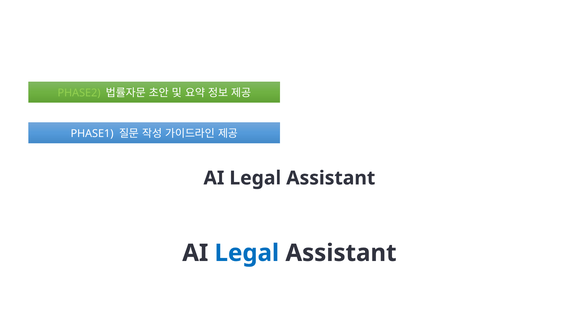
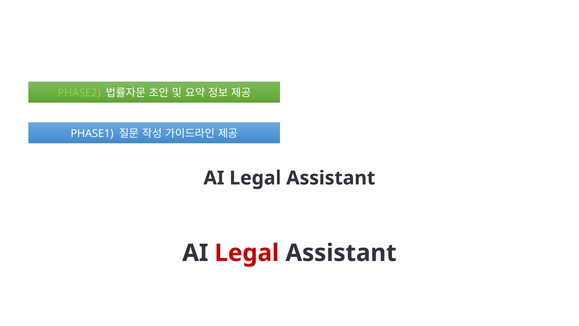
Legal colour: blue -> red (247, 253)
